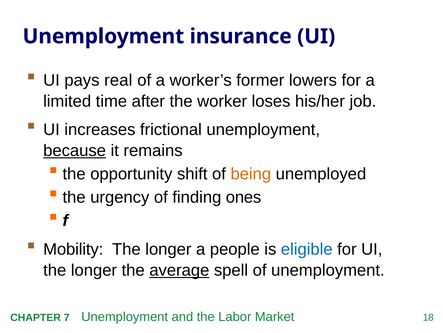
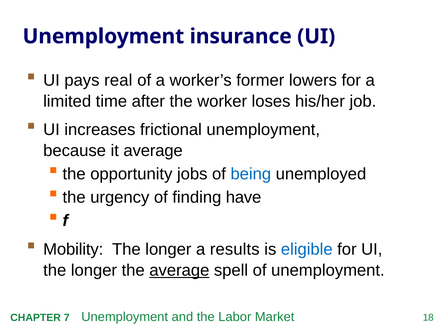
because underline: present -> none (75, 150)
it remains: remains -> average (153, 150)
shift: shift -> jobs (192, 174)
being colour: orange -> blue (251, 174)
ones: ones -> have (244, 197)
people: people -> results (235, 249)
